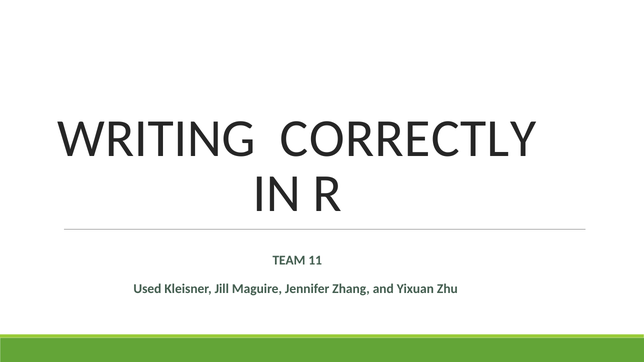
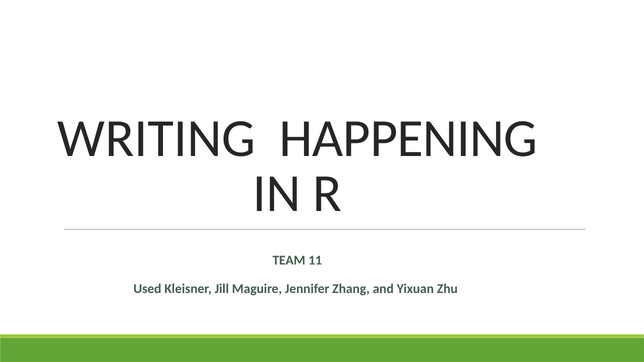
CORRECTLY: CORRECTLY -> HAPPENING (409, 139)
